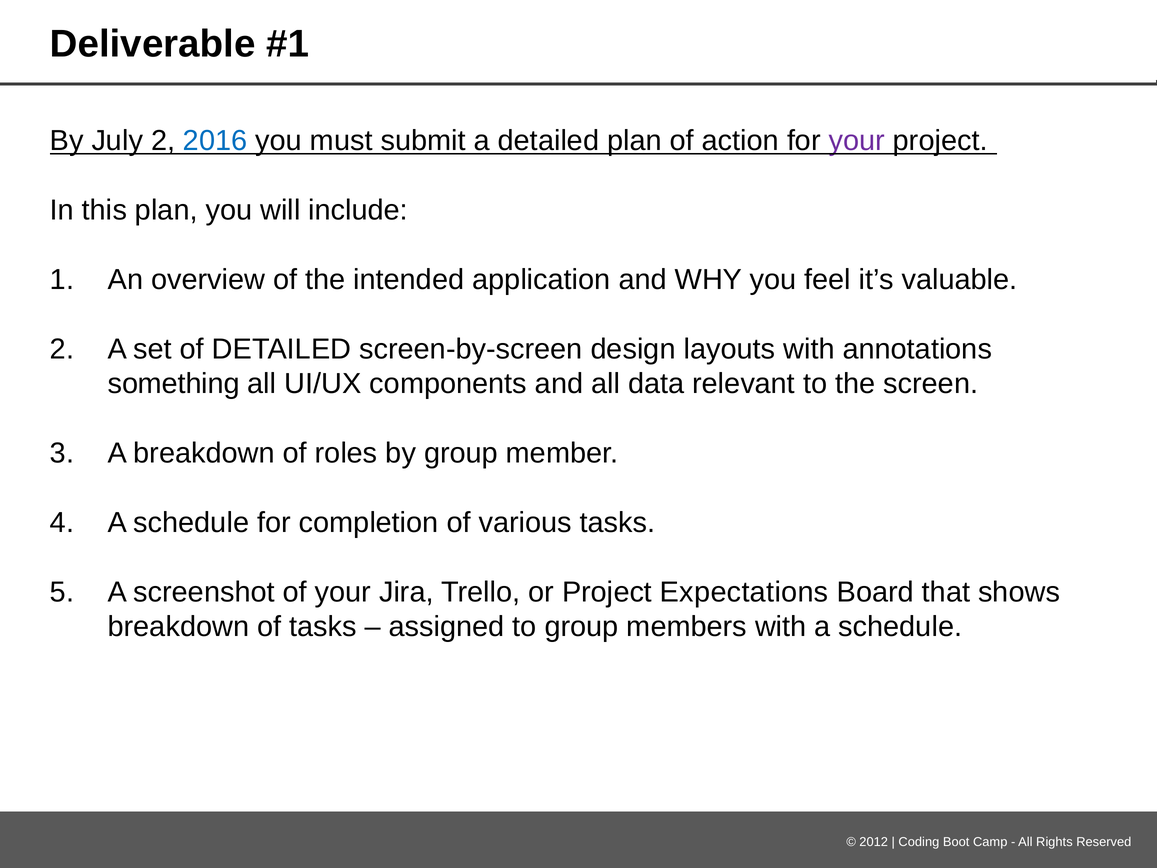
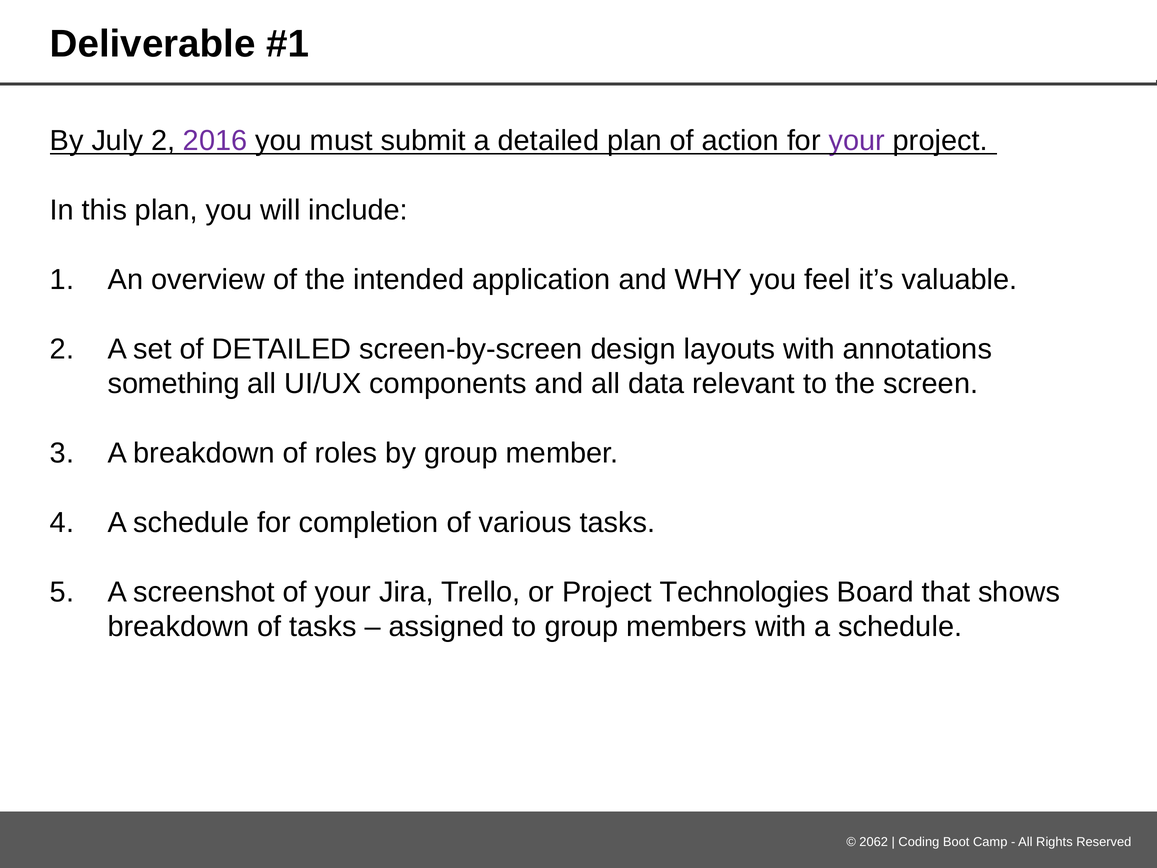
2016 colour: blue -> purple (215, 141)
Expectations: Expectations -> Technologies (744, 592)
2012: 2012 -> 2062 (874, 842)
